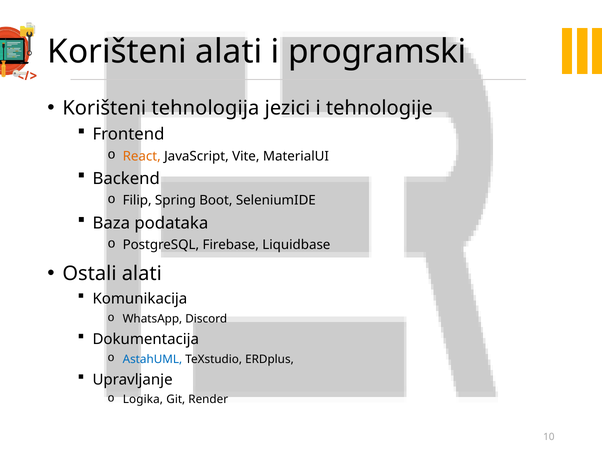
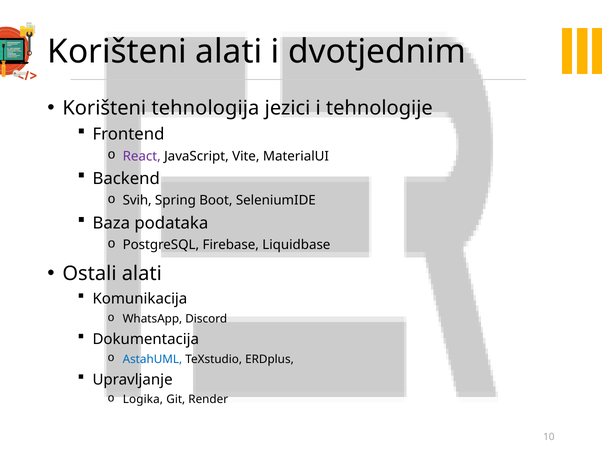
programski: programski -> dvotjednim (377, 52)
React colour: orange -> purple (142, 156)
Filip: Filip -> Svih (137, 201)
